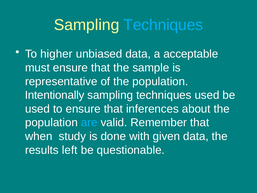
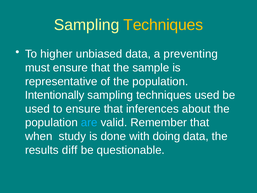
Techniques colour: light blue -> yellow (163, 25)
acceptable: acceptable -> preventing (191, 54)
given: given -> doing (166, 136)
left: left -> diff (70, 150)
